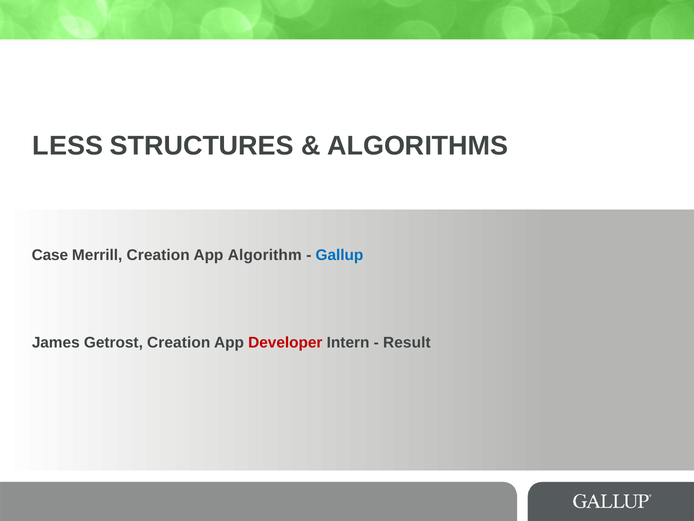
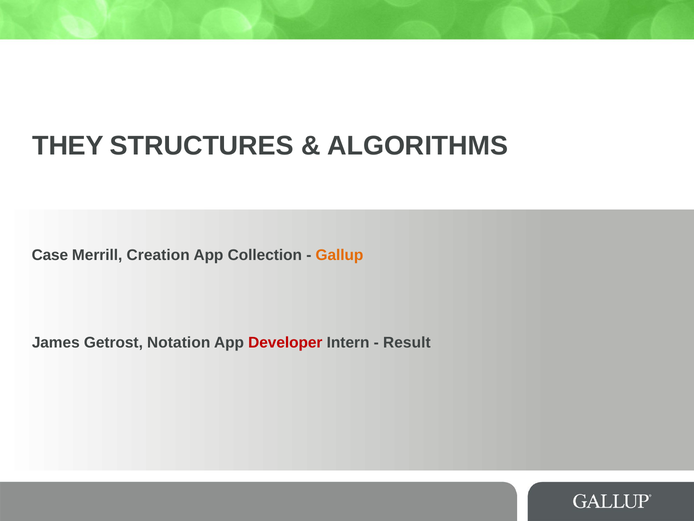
LESS: LESS -> THEY (68, 145)
Algorithm: Algorithm -> Collection (265, 255)
Gallup colour: blue -> orange (340, 255)
Getrost Creation: Creation -> Notation (179, 342)
